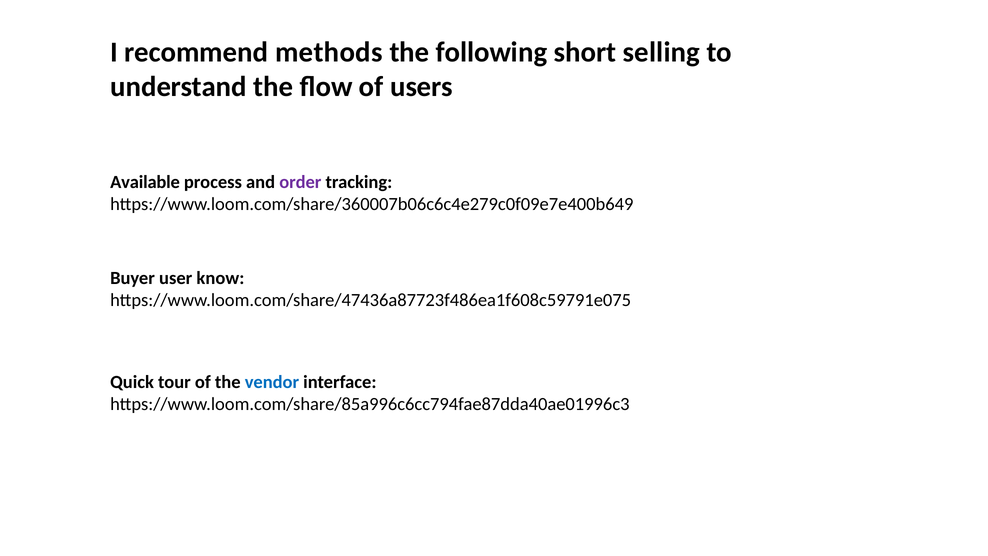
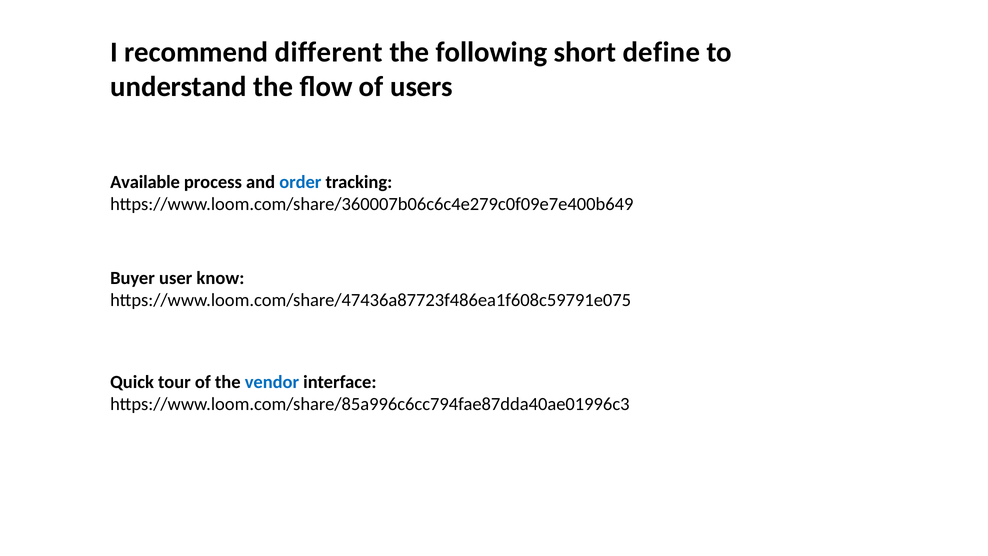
methods: methods -> different (329, 52)
selling: selling -> define (661, 52)
order colour: purple -> blue (300, 182)
